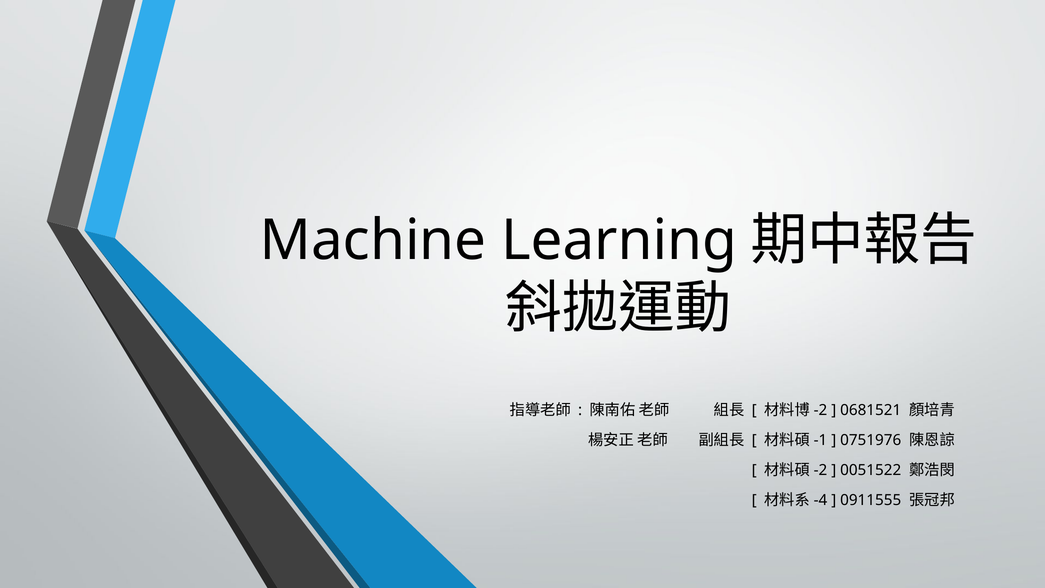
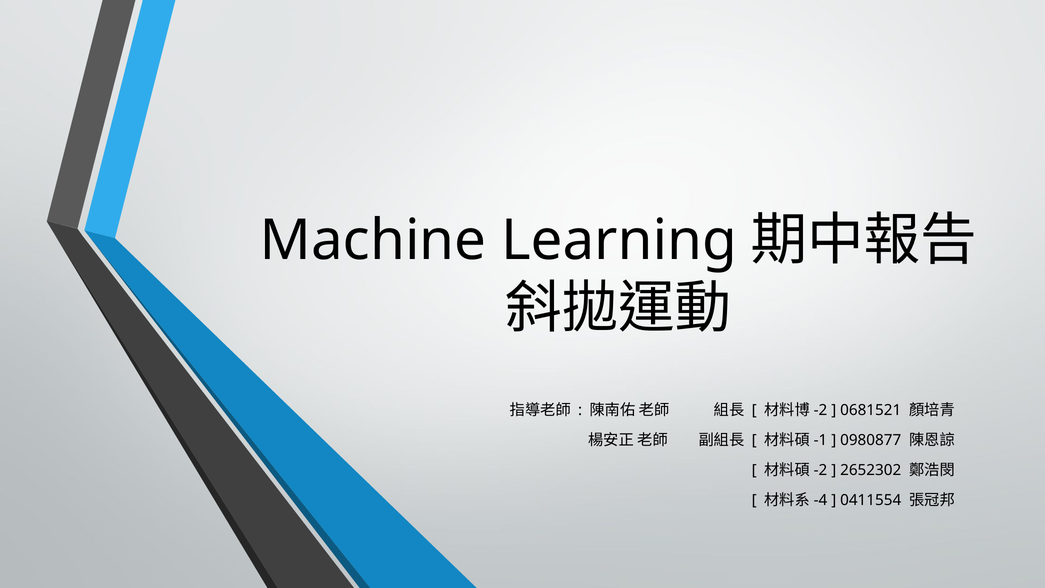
0751976: 0751976 -> 0980877 (871, 440)
0051522: 0051522 -> 2652302 (871, 470)
0911555: 0911555 -> 0411554 (871, 500)
